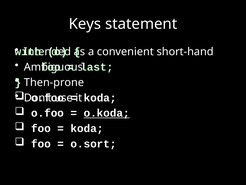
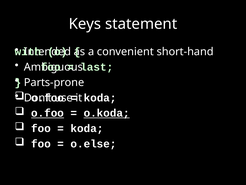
Then-prone: Then-prone -> Parts-prone (54, 82)
o.foo underline: none -> present (48, 113)
o.sort: o.sort -> o.else (94, 143)
